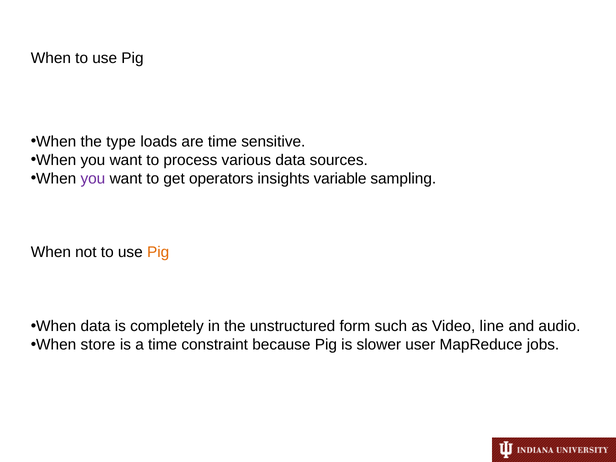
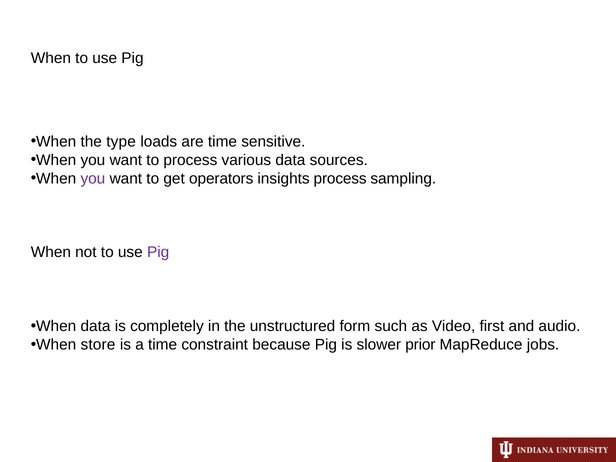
insights variable: variable -> process (340, 178)
Pig colour: orange -> purple (158, 252)
line: line -> first (492, 326)
user: user -> prior (420, 345)
